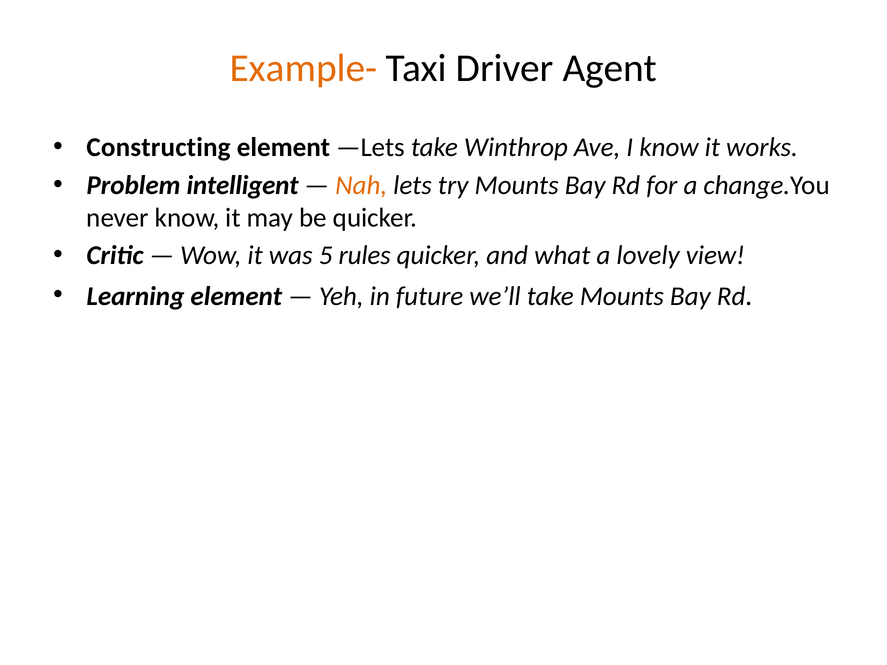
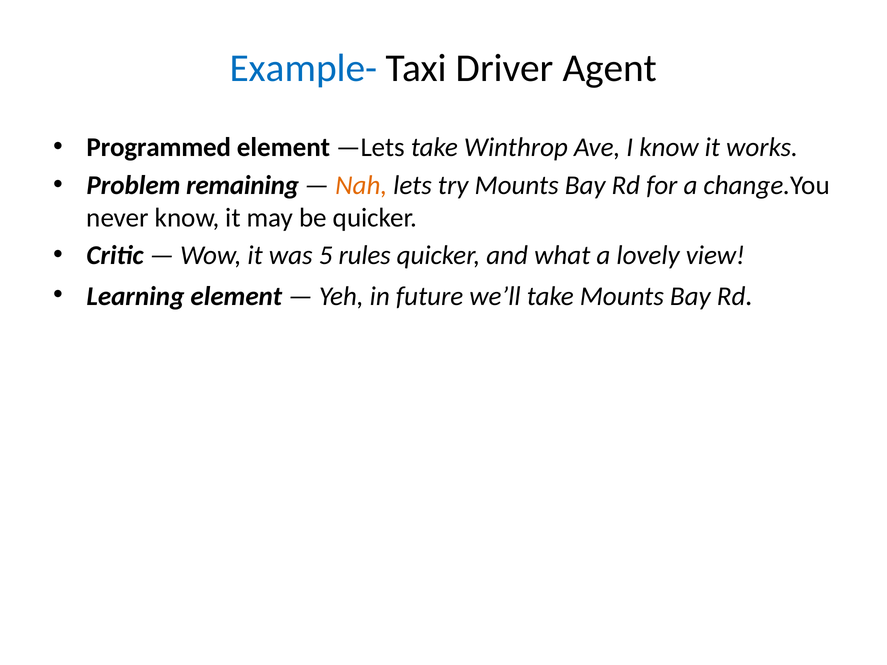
Example- colour: orange -> blue (303, 68)
Constructing: Constructing -> Programmed (159, 147)
intelligent: intelligent -> remaining (243, 185)
